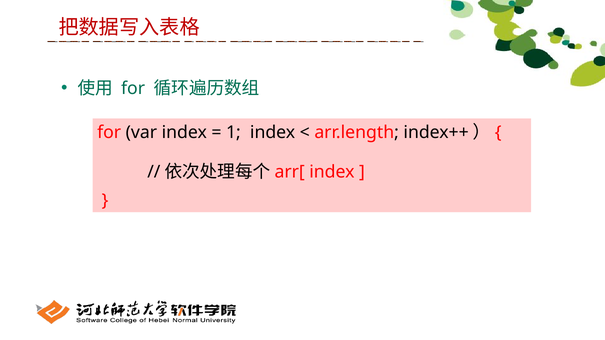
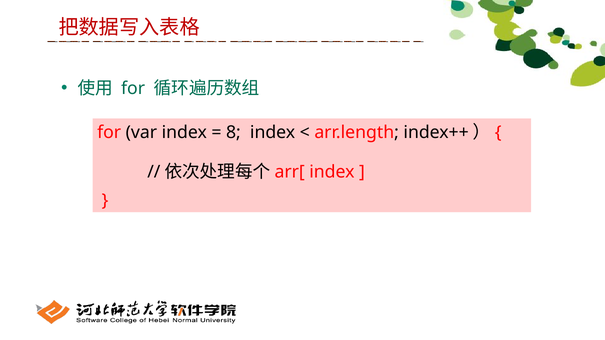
1: 1 -> 8 (233, 133)
